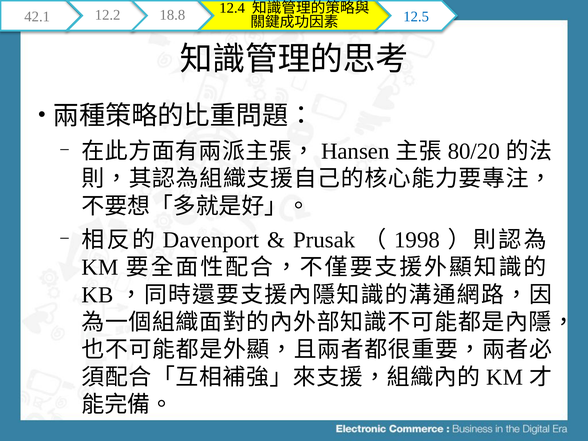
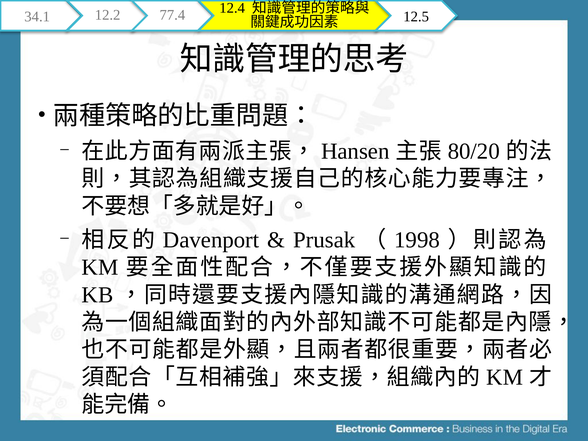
42.1: 42.1 -> 34.1 (37, 17)
18.8: 18.8 -> 77.4 (172, 15)
12.5 colour: blue -> black (416, 17)
